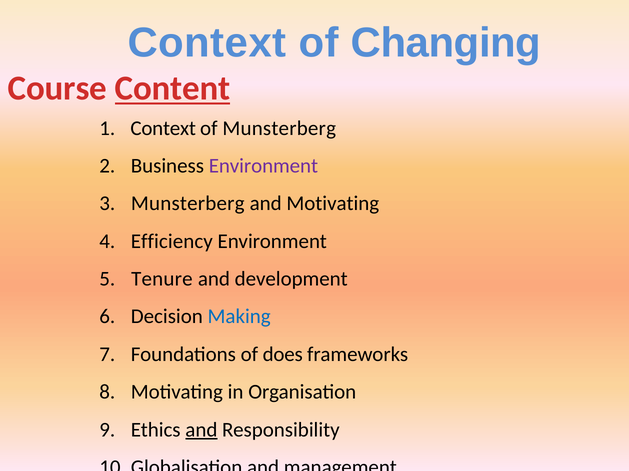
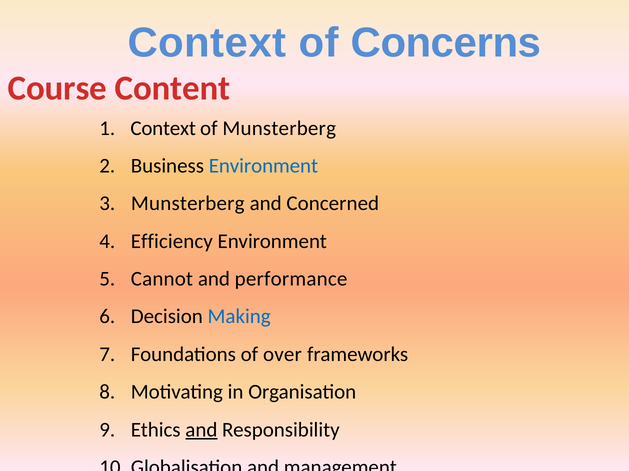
Changing: Changing -> Concerns (446, 43)
Content underline: present -> none (173, 89)
Environment colour: purple -> blue (263, 166)
and Motivating: Motivating -> Concerned (333, 204)
Tenure: Tenure -> Cannot (162, 279)
development: development -> performance (291, 279)
does: does -> over (282, 355)
